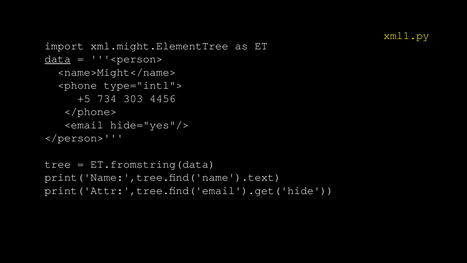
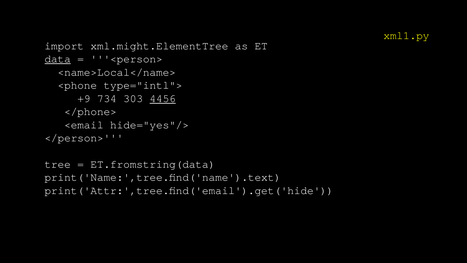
<name>Might</name>: <name>Might</name> -> <name>Local</name> (117, 72)
+5: +5 -> +9 (84, 98)
4456 underline: none -> present (163, 98)
